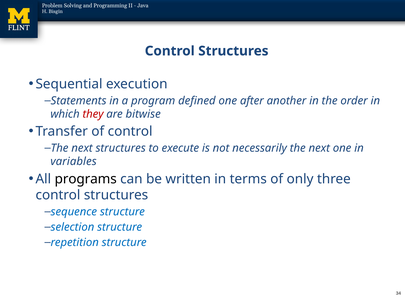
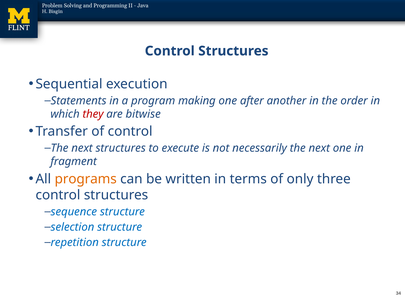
defined: defined -> making (197, 101)
variables: variables -> fragment (74, 162)
programs colour: black -> orange (86, 179)
